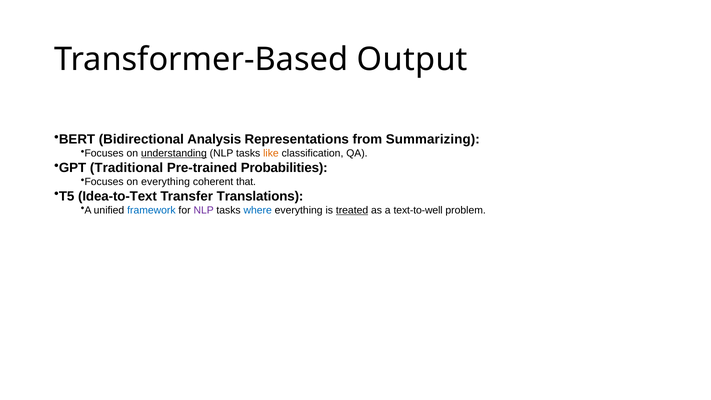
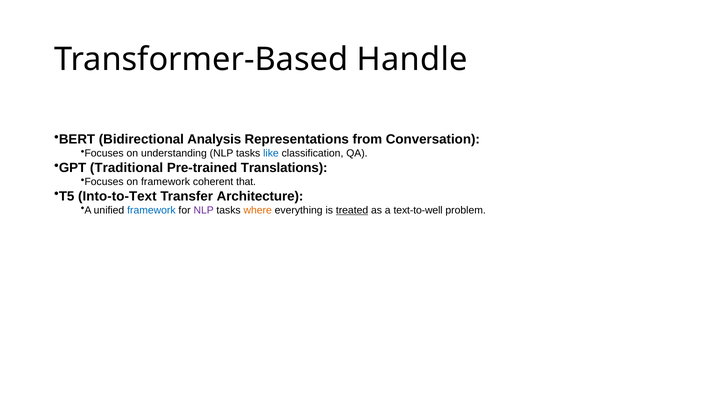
Output: Output -> Handle (412, 60)
Summarizing: Summarizing -> Conversation (433, 139)
understanding underline: present -> none (174, 153)
like colour: orange -> blue (271, 153)
Probabilities: Probabilities -> Translations (284, 168)
on everything: everything -> framework (166, 182)
Idea-to-Text: Idea-to-Text -> Into-to-Text (117, 196)
Translations: Translations -> Architecture (260, 196)
where colour: blue -> orange (258, 210)
